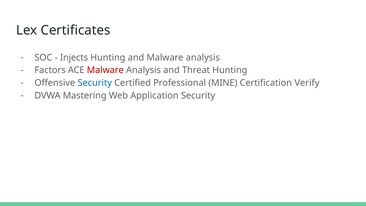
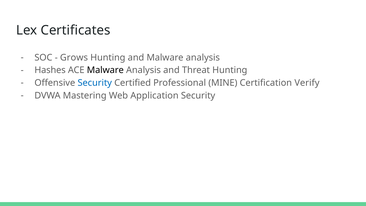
Injects: Injects -> Grows (74, 58)
Factors: Factors -> Hashes (50, 70)
Malware colour: red -> black (105, 70)
